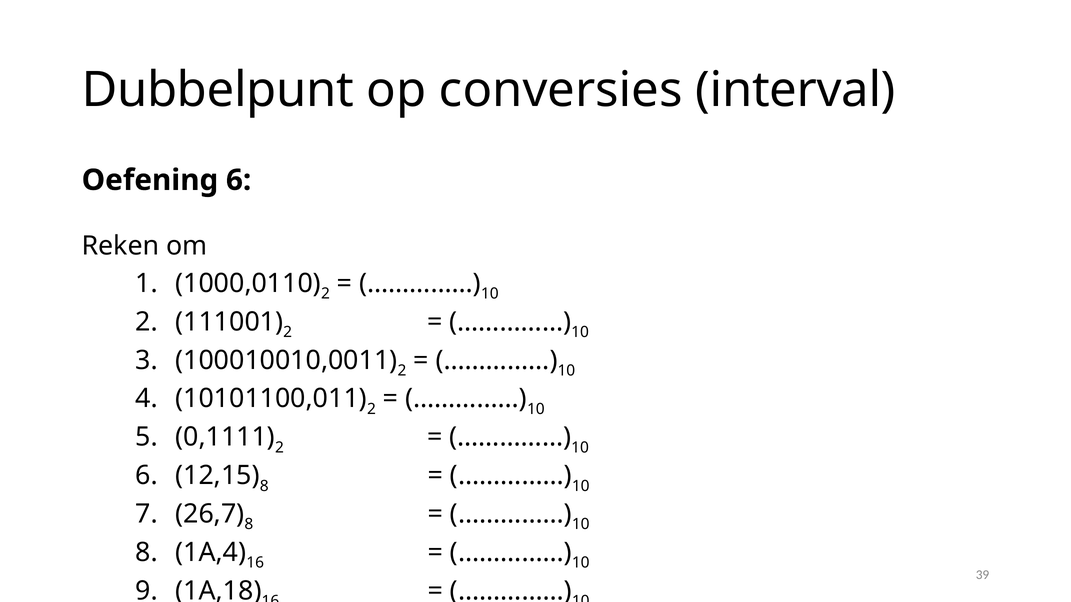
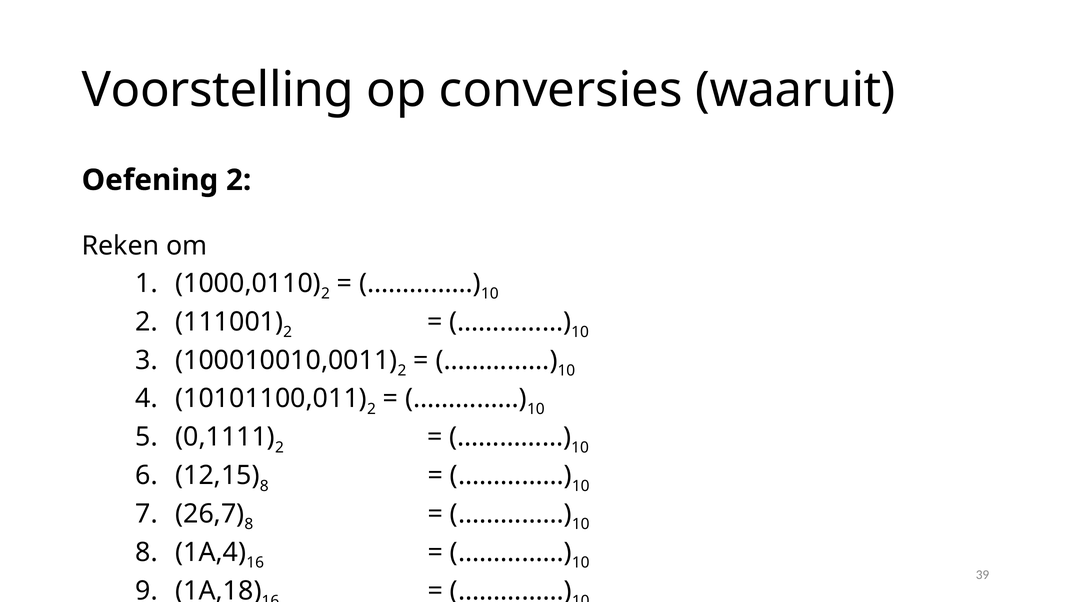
Dubbelpunt: Dubbelpunt -> Voorstelling (218, 90)
interval: interval -> waaruit (796, 90)
Oefening 6: 6 -> 2 (239, 180)
